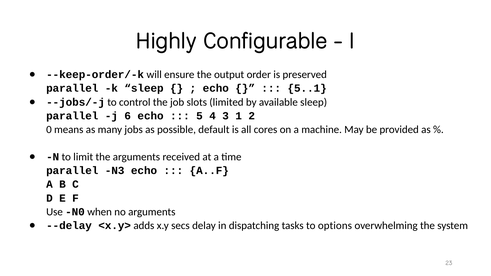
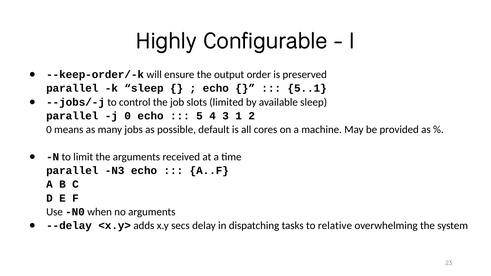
j 6: 6 -> 0 (128, 116)
options: options -> relative (335, 226)
